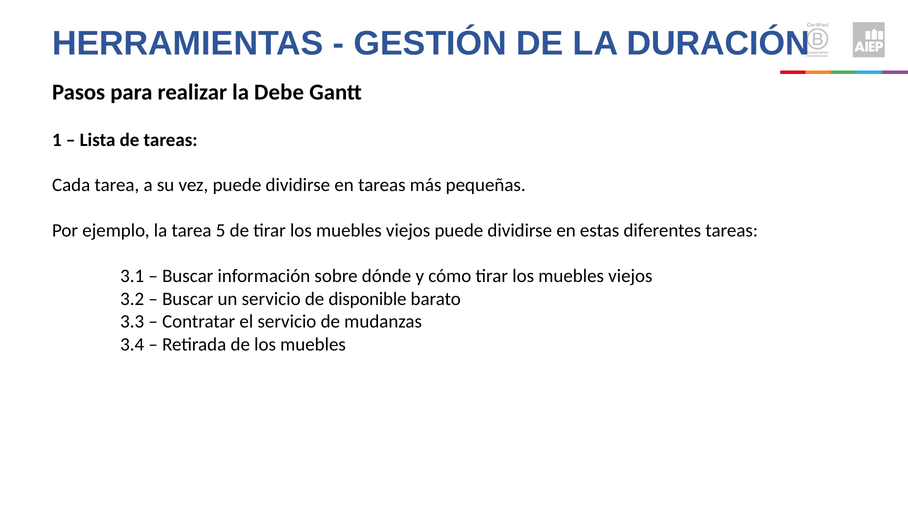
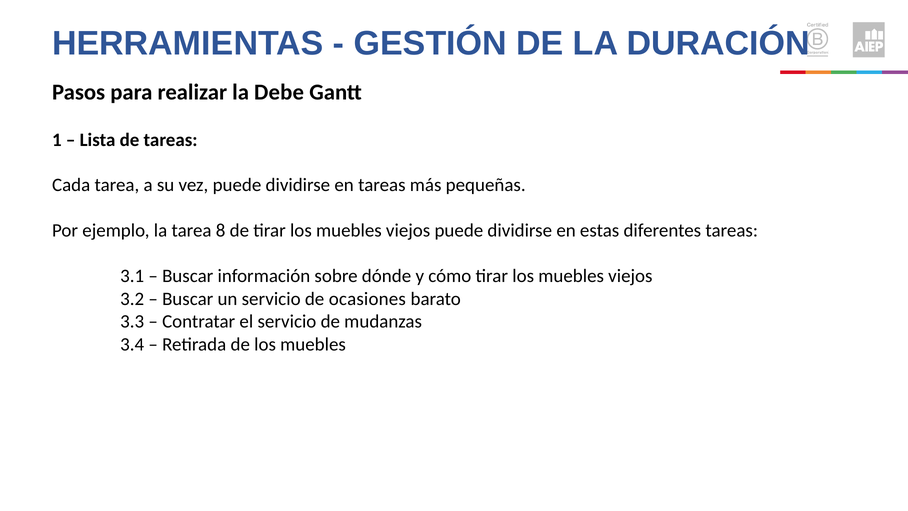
5: 5 -> 8 (221, 231)
disponible: disponible -> ocasiones (367, 299)
